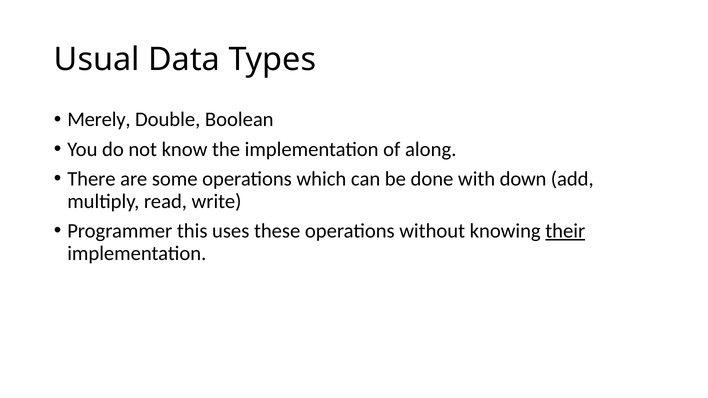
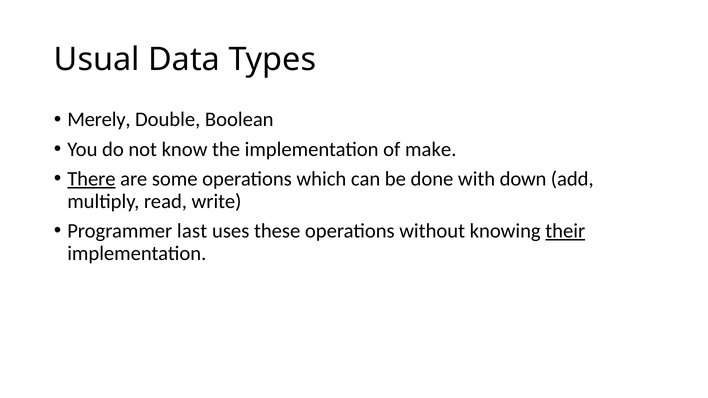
along: along -> make (431, 149)
There underline: none -> present (91, 179)
this: this -> last (192, 231)
